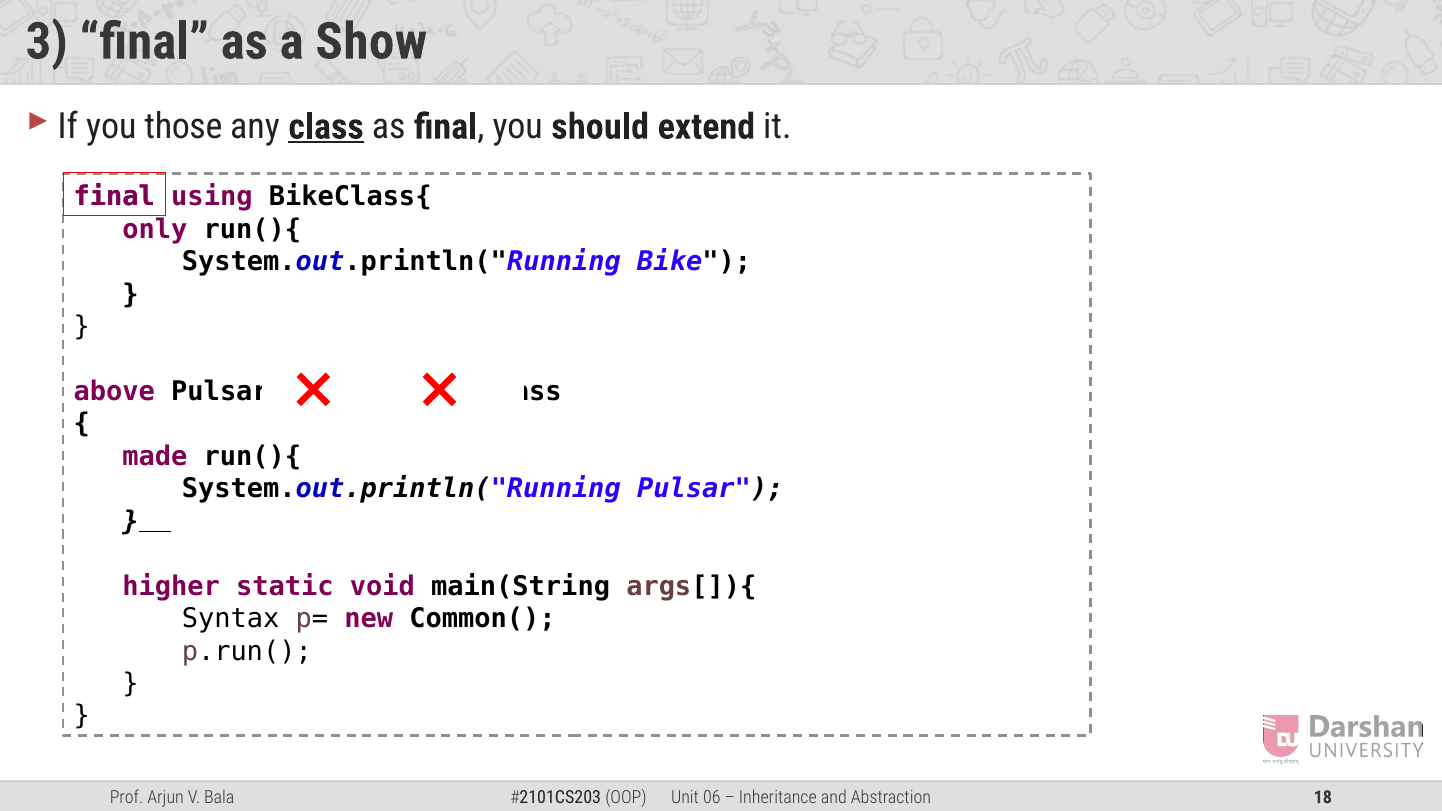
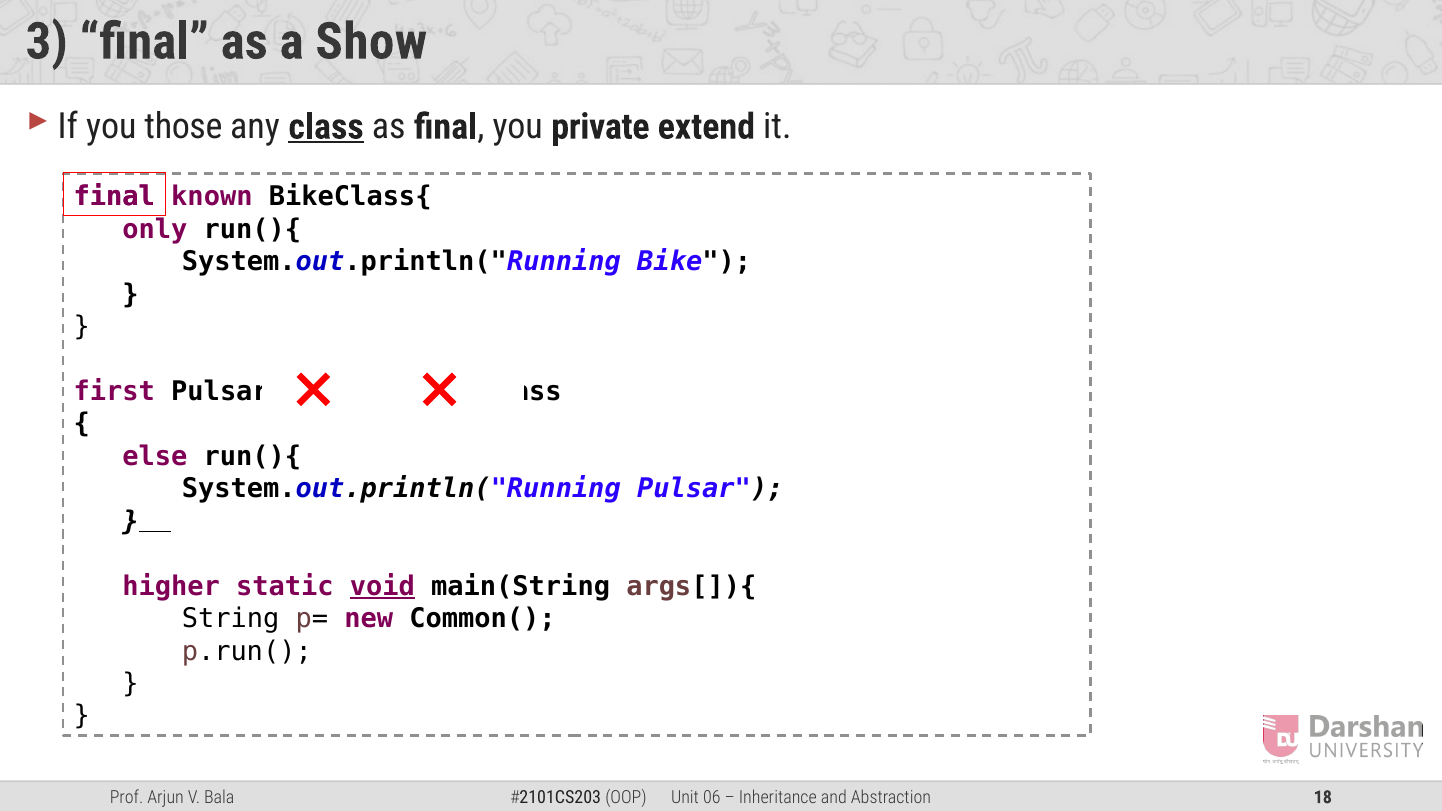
should: should -> private (600, 127)
using: using -> known (212, 197)
above: above -> first (114, 392)
made: made -> else (155, 457)
void underline: none -> present (382, 586)
Syntax: Syntax -> String (231, 619)
